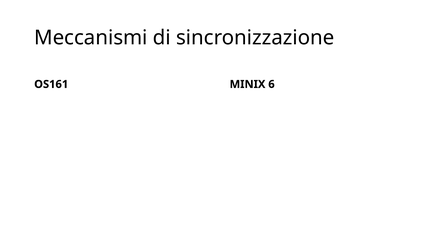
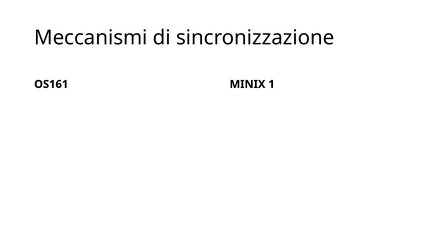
6: 6 -> 1 (271, 84)
